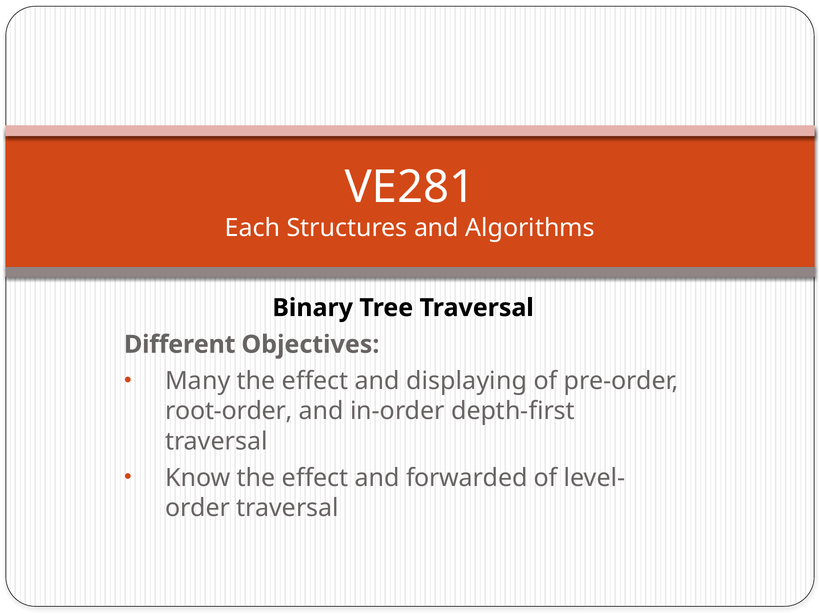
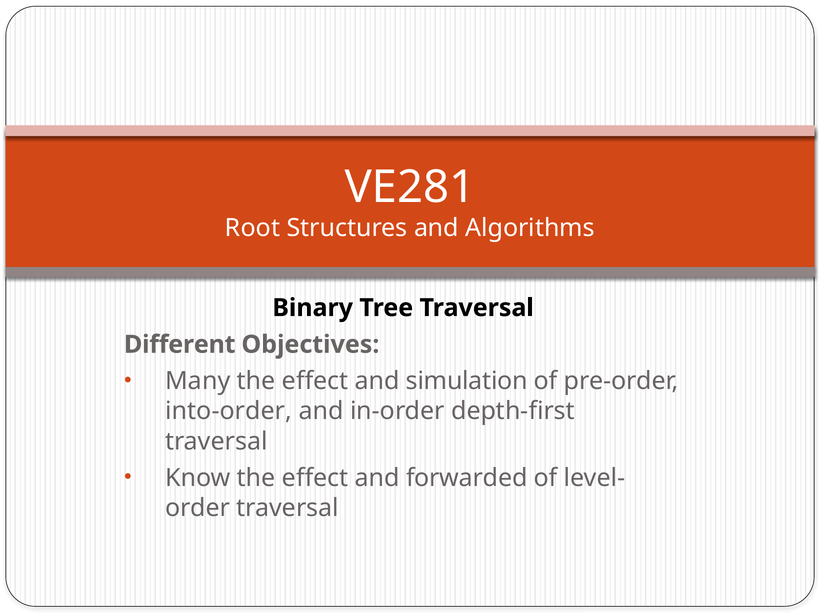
Each: Each -> Root (252, 228)
displaying: displaying -> simulation (467, 381)
root-order: root-order -> into-order (229, 411)
